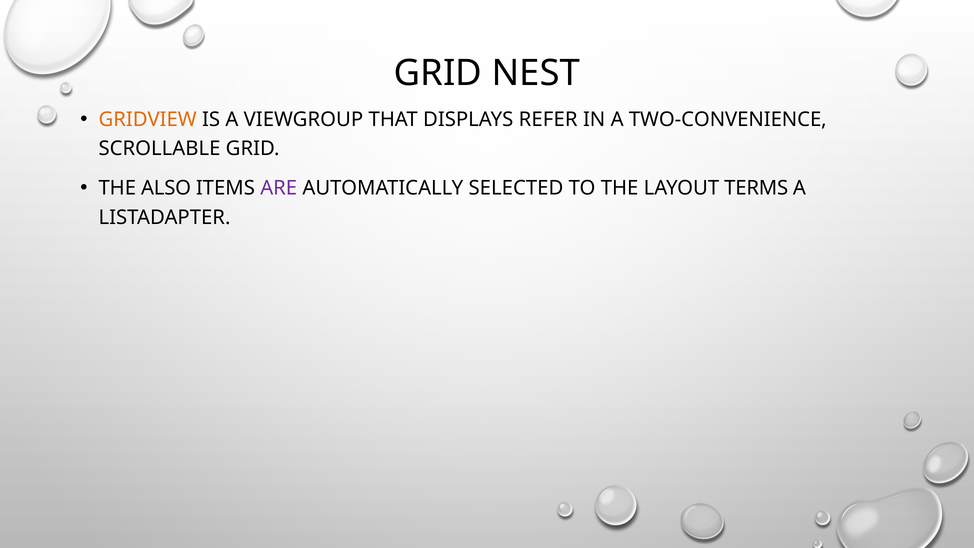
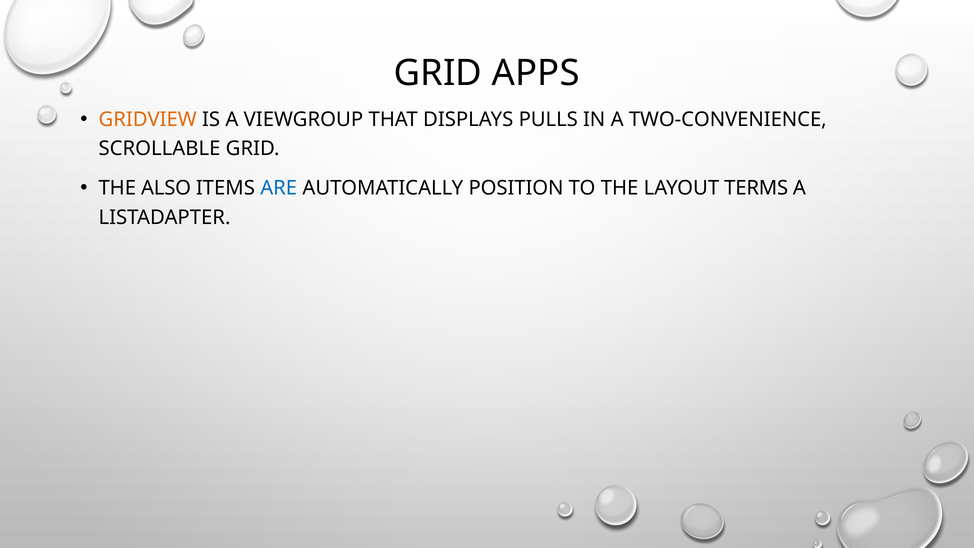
NEST: NEST -> APPS (536, 73)
REFER: REFER -> PULLS (548, 120)
ARE colour: purple -> blue (279, 188)
SELECTED: SELECTED -> POSITION (516, 188)
